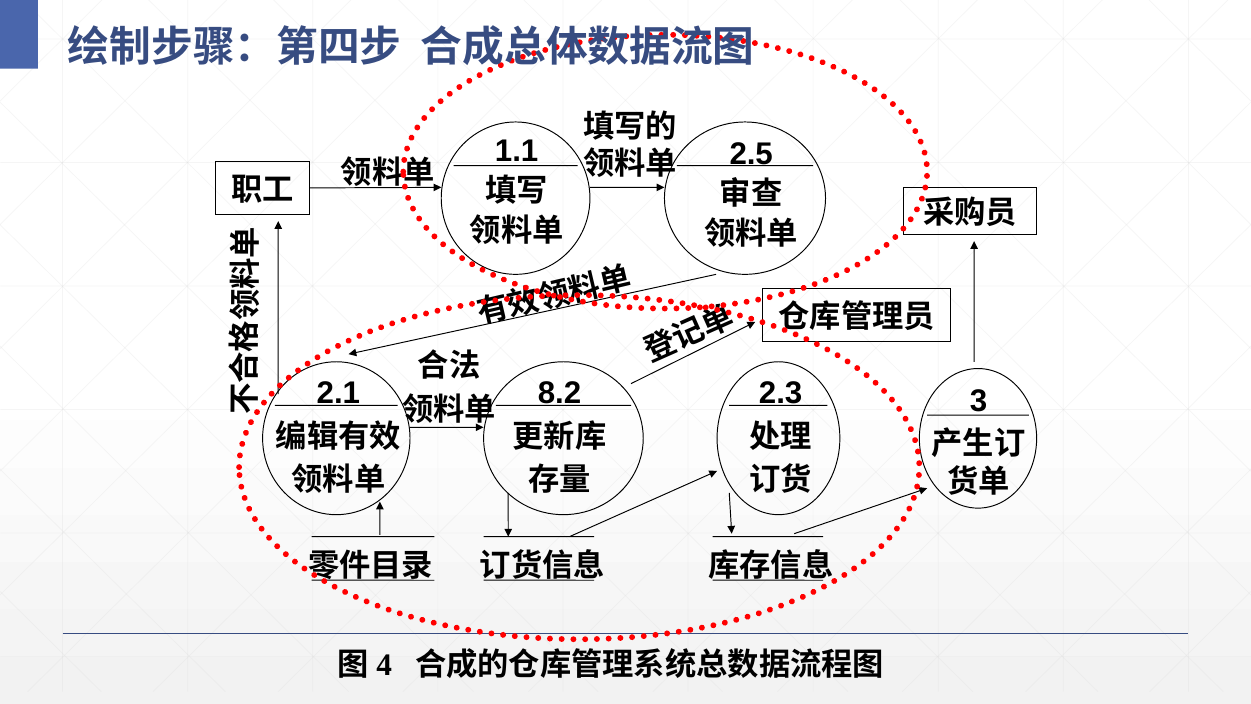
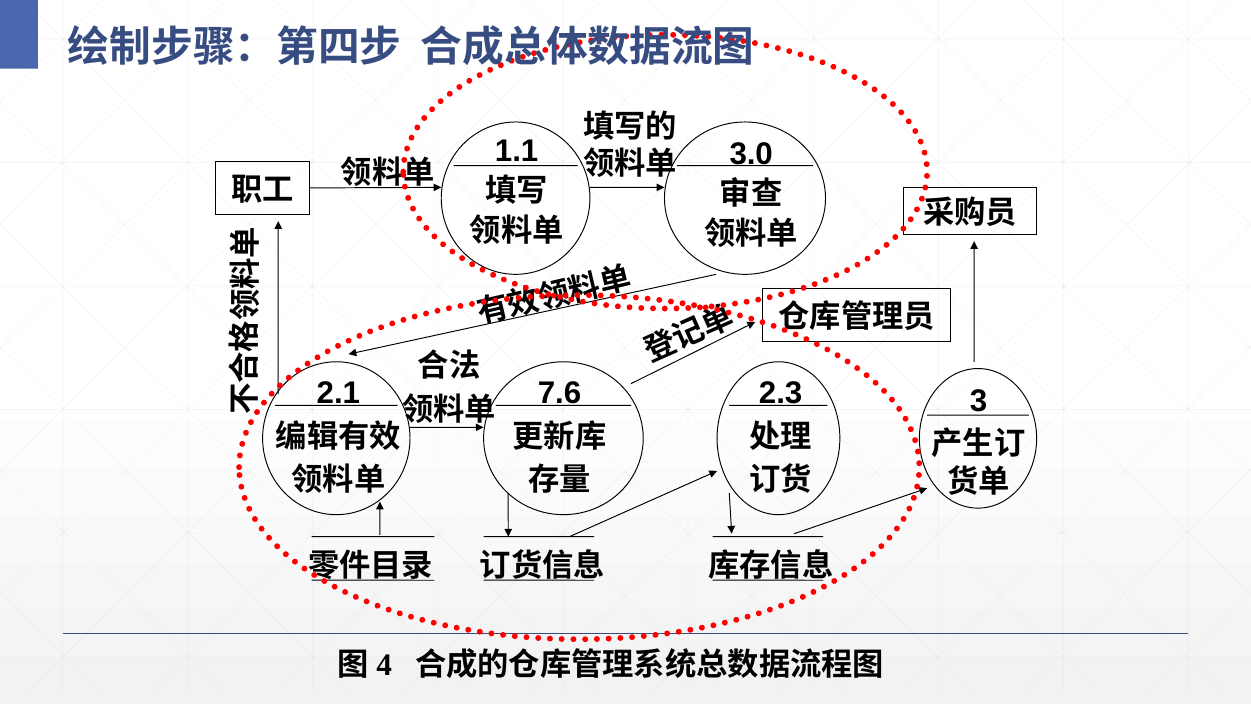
2.5: 2.5 -> 3.0 (751, 154)
8.2: 8.2 -> 7.6 (559, 393)
